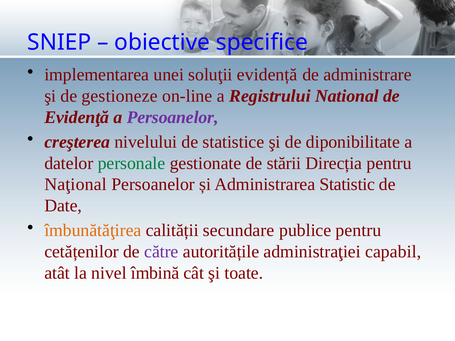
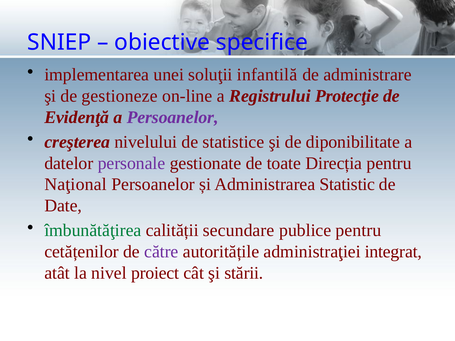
evidență: evidență -> infantilă (267, 75)
National: National -> Protecţie (347, 96)
personale colour: green -> purple (132, 163)
stării: stării -> toate (284, 163)
îmbunătăţirea colour: orange -> green (93, 231)
capabil: capabil -> integrat (393, 252)
îmbină: îmbină -> proiect (155, 273)
toate: toate -> stării (244, 273)
